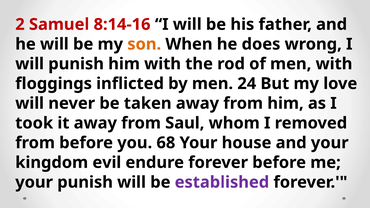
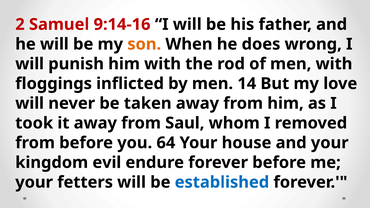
8:14-16: 8:14-16 -> 9:14-16 (122, 24)
24: 24 -> 14 (247, 84)
68: 68 -> 64 (166, 143)
your punish: punish -> fetters (85, 182)
established colour: purple -> blue (222, 182)
